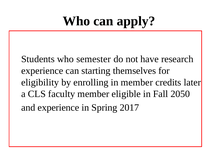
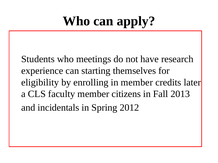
semester: semester -> meetings (94, 59)
eligible: eligible -> citizens (126, 94)
2050: 2050 -> 2013 (180, 94)
and experience: experience -> incidentals (58, 108)
2017: 2017 -> 2012 (129, 108)
